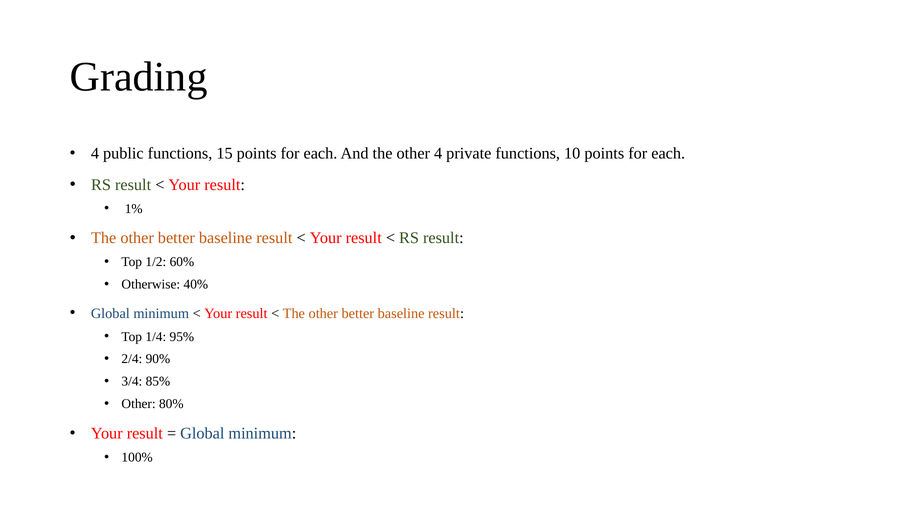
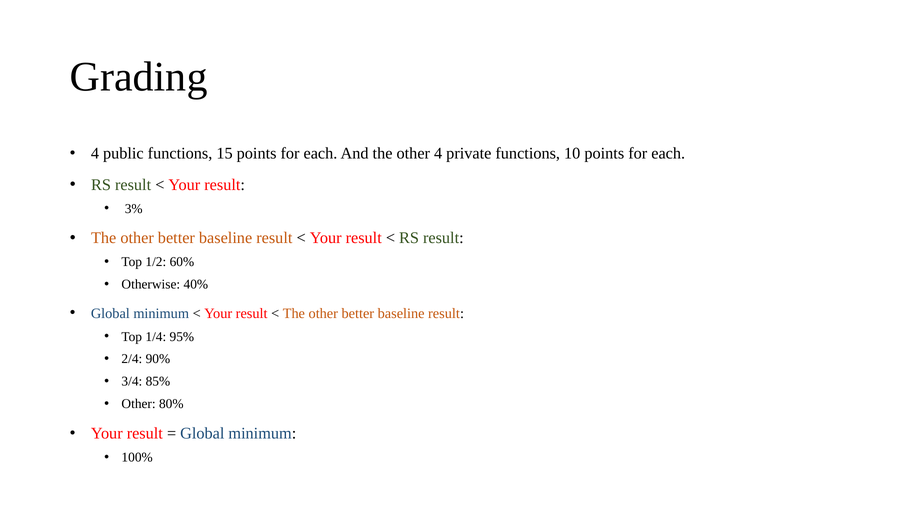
1%: 1% -> 3% (134, 209)
